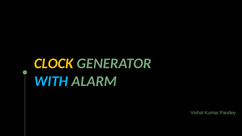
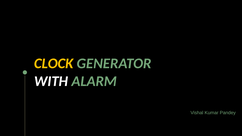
WITH colour: light blue -> white (51, 81)
